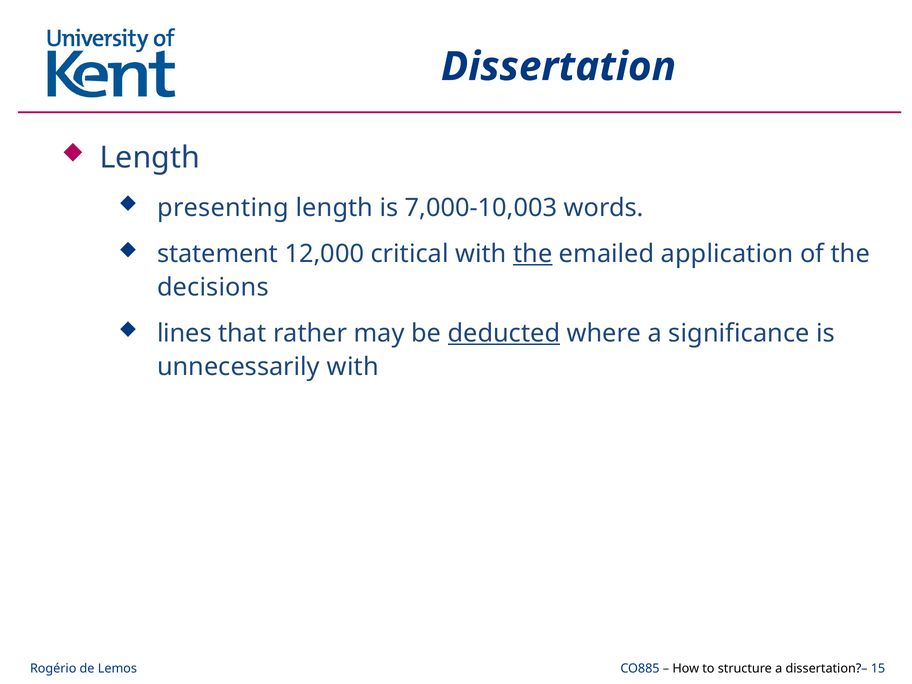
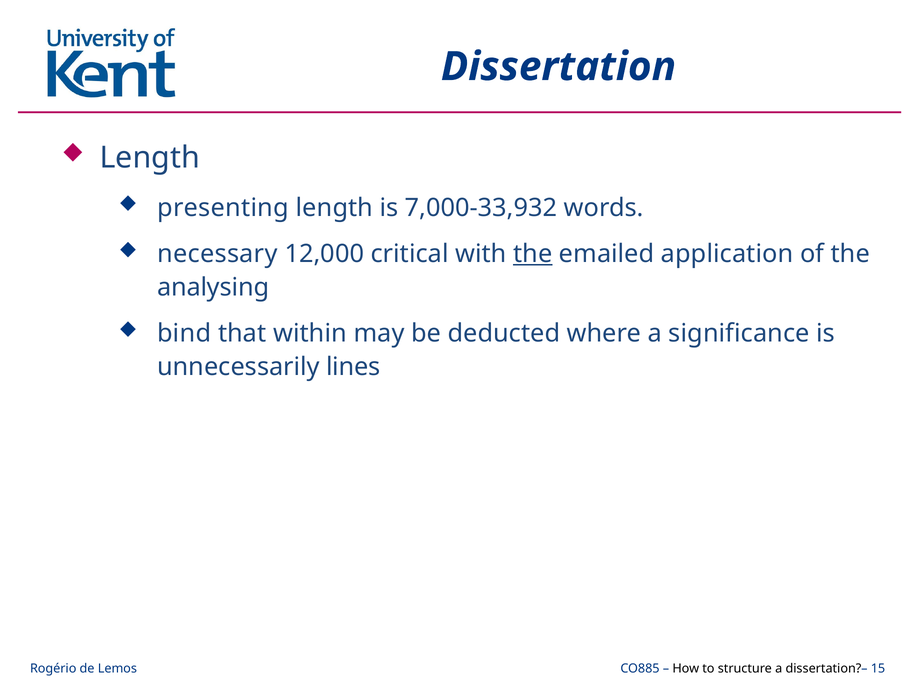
7,000-10,003: 7,000-10,003 -> 7,000-33,932 (481, 208)
statement: statement -> necessary (217, 254)
decisions: decisions -> analysing (213, 287)
lines: lines -> bind (184, 333)
rather: rather -> within (310, 333)
deducted underline: present -> none (504, 333)
unnecessarily with: with -> lines (353, 367)
